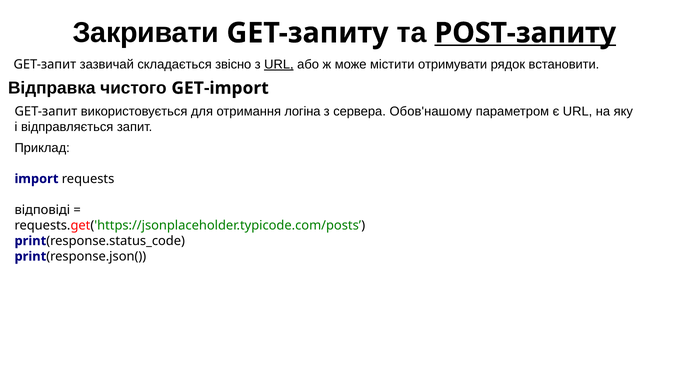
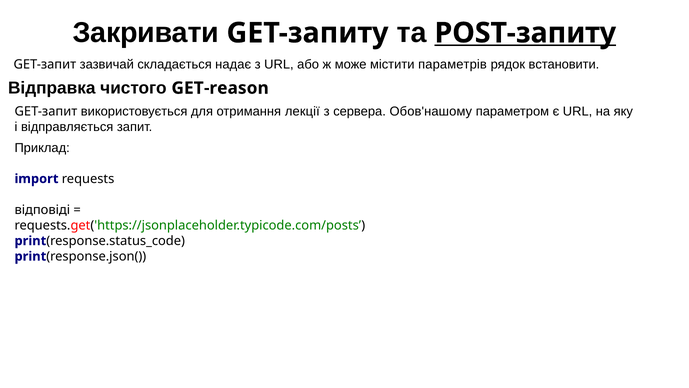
звісно: звісно -> надає (233, 64)
URL underline: present -> none (279, 64)
отримувати: отримувати -> параметрів (453, 64)
GET-import: GET-import -> GET-reason (220, 88)
логіна: логіна -> лекції (302, 112)
